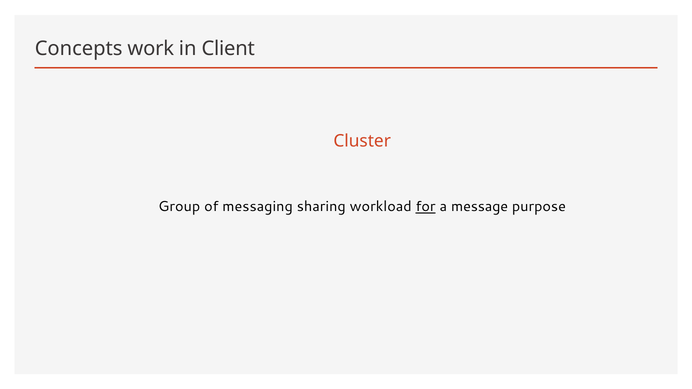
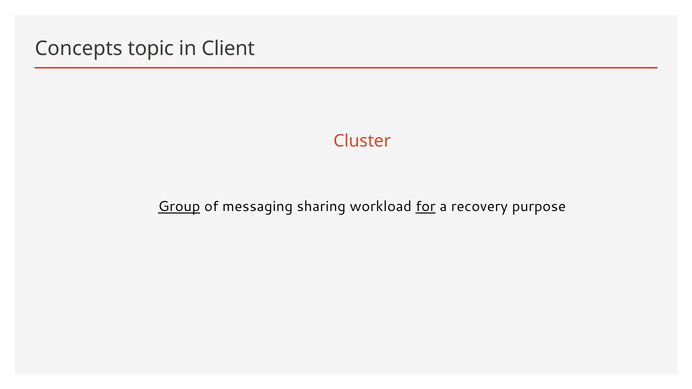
work: work -> topic (151, 48)
Group underline: none -> present (179, 207)
message: message -> recovery (480, 207)
